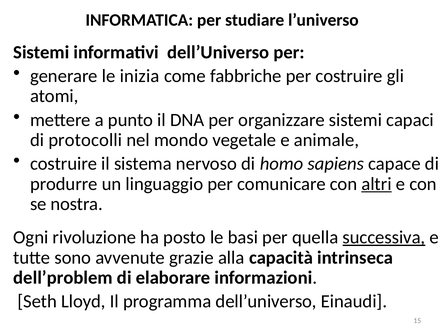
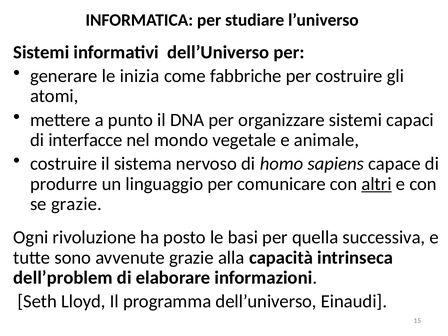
protocolli: protocolli -> interfacce (85, 140)
se nostra: nostra -> grazie (76, 204)
successiva underline: present -> none (384, 237)
